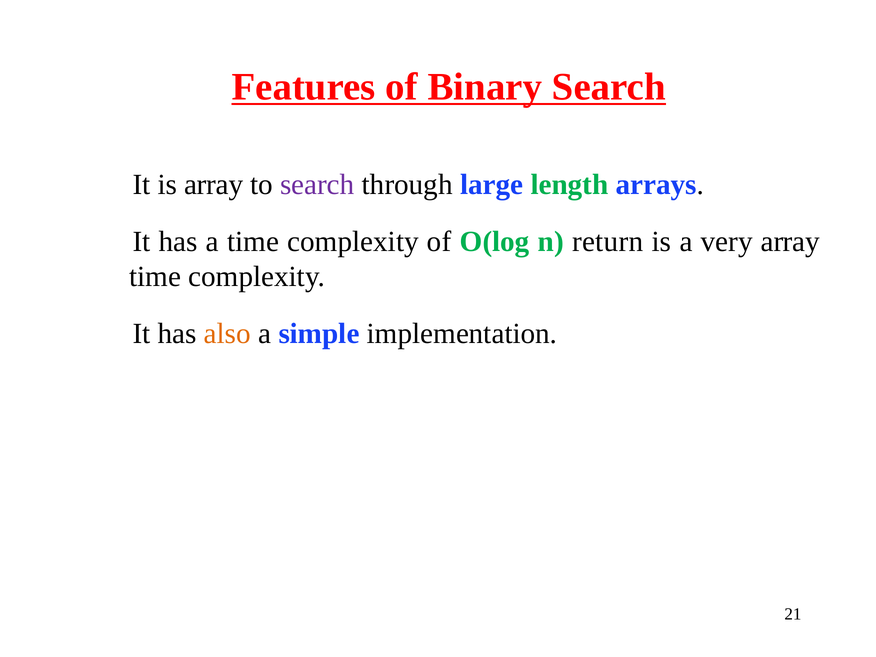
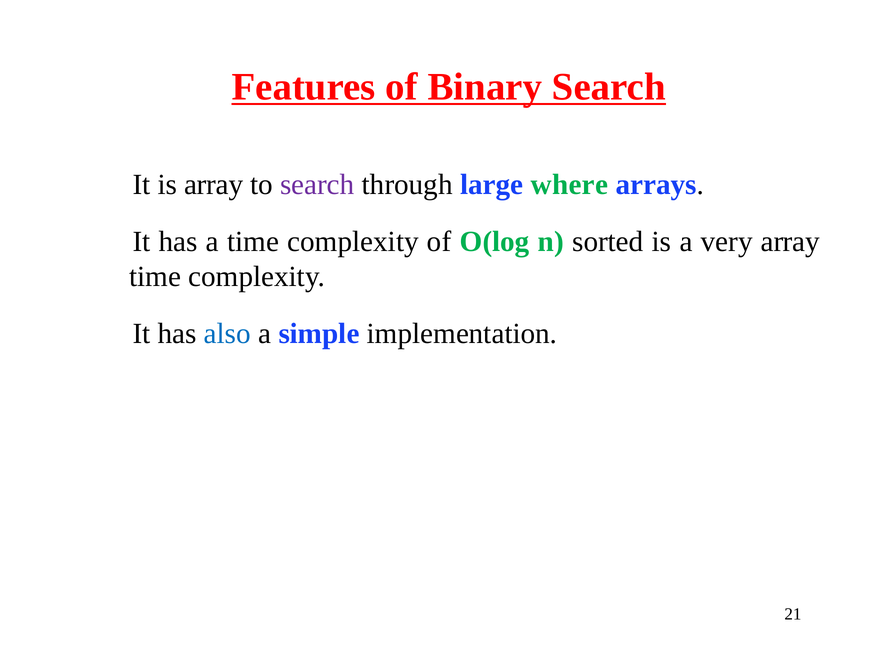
length: length -> where (569, 185)
return: return -> sorted (608, 241)
also colour: orange -> blue (227, 333)
